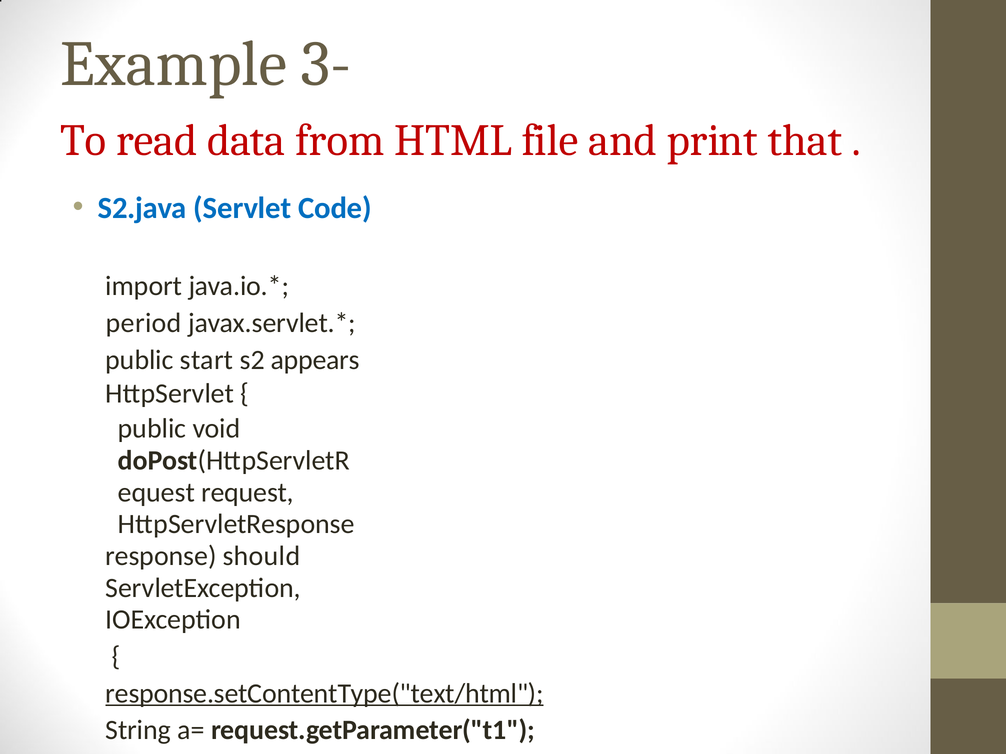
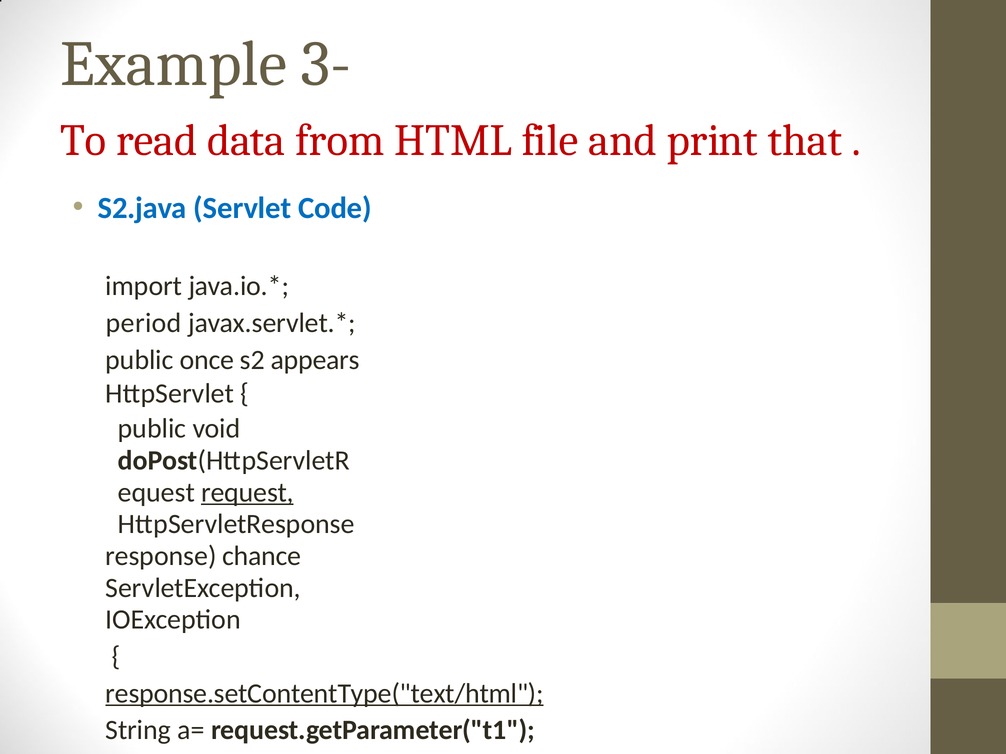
start: start -> once (207, 360)
request underline: none -> present (248, 493)
should: should -> chance (262, 556)
